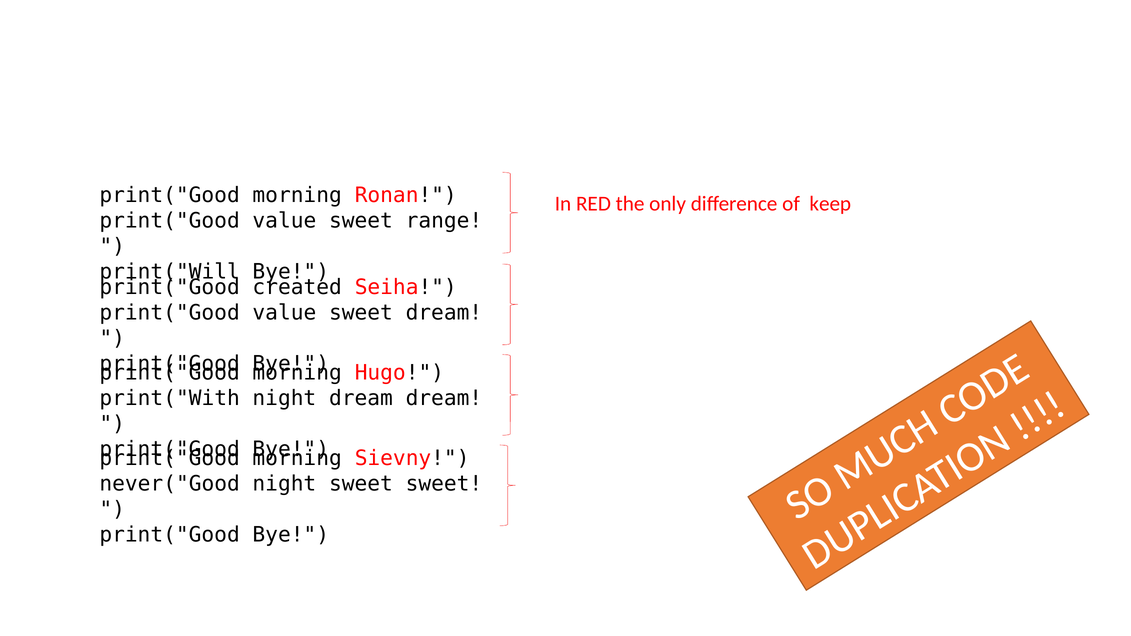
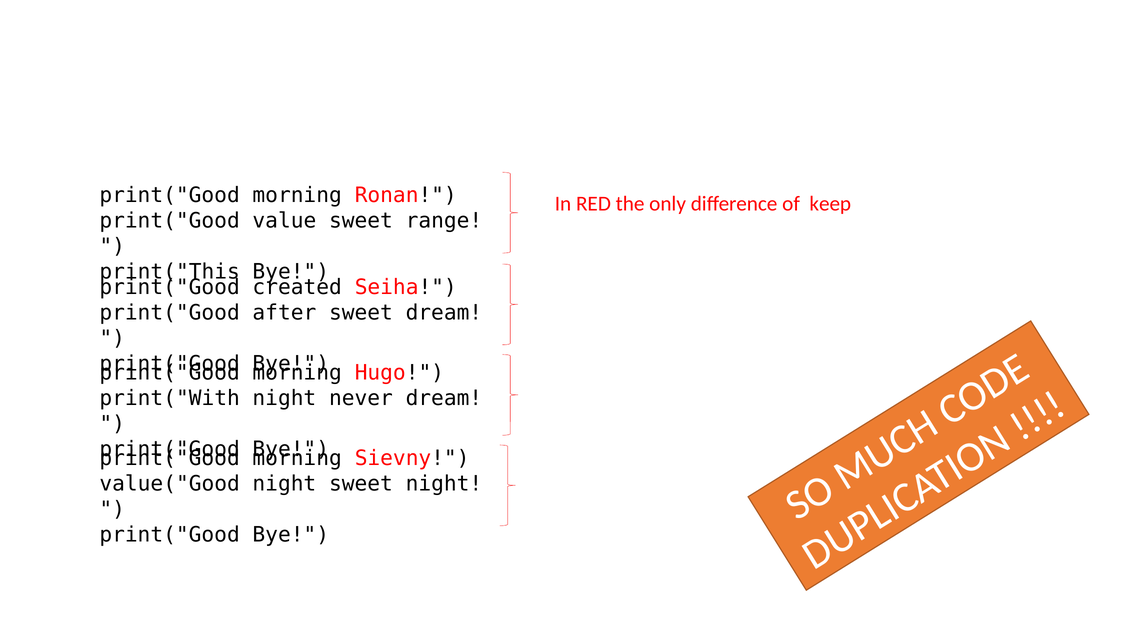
print("Will: print("Will -> print("This (170, 272)
value: value -> after (284, 313)
night dream: dream -> never (361, 398)
never("Good: never("Good -> value("Good (170, 484)
sweet sweet: sweet -> night (444, 484)
